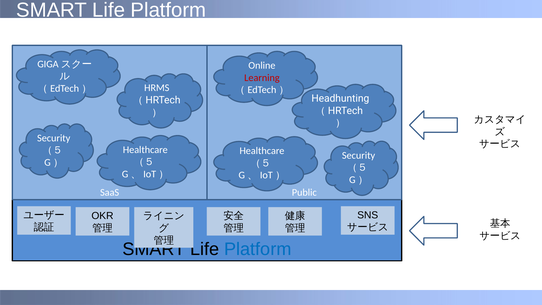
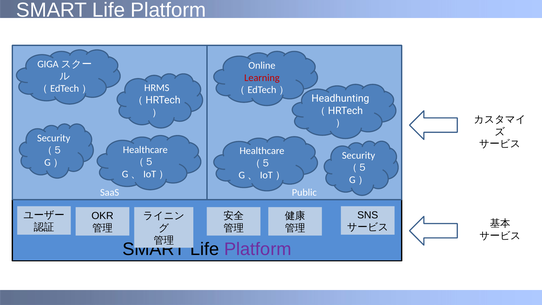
Platform colour: blue -> purple (258, 249)
